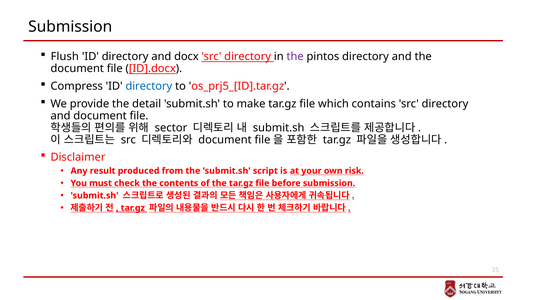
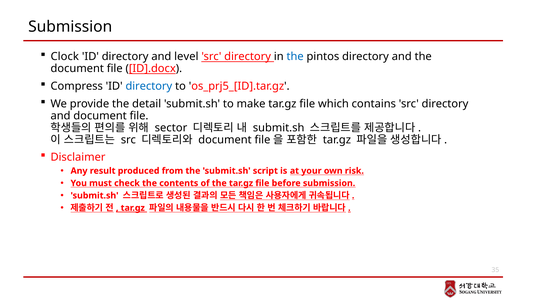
Flush: Flush -> Clock (65, 57)
docx: docx -> level (186, 57)
the colour: purple -> blue (295, 57)
